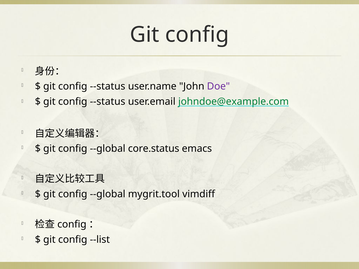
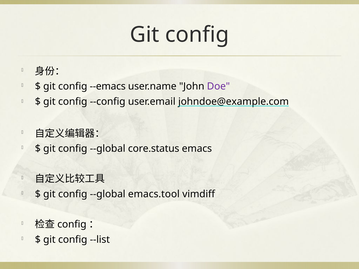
--status: --status -> --emacs (108, 86)
--status: --status -> --config (108, 102)
johndoe@example.com colour: green -> black (234, 102)
mygrit.tool: mygrit.tool -> emacs.tool (154, 194)
